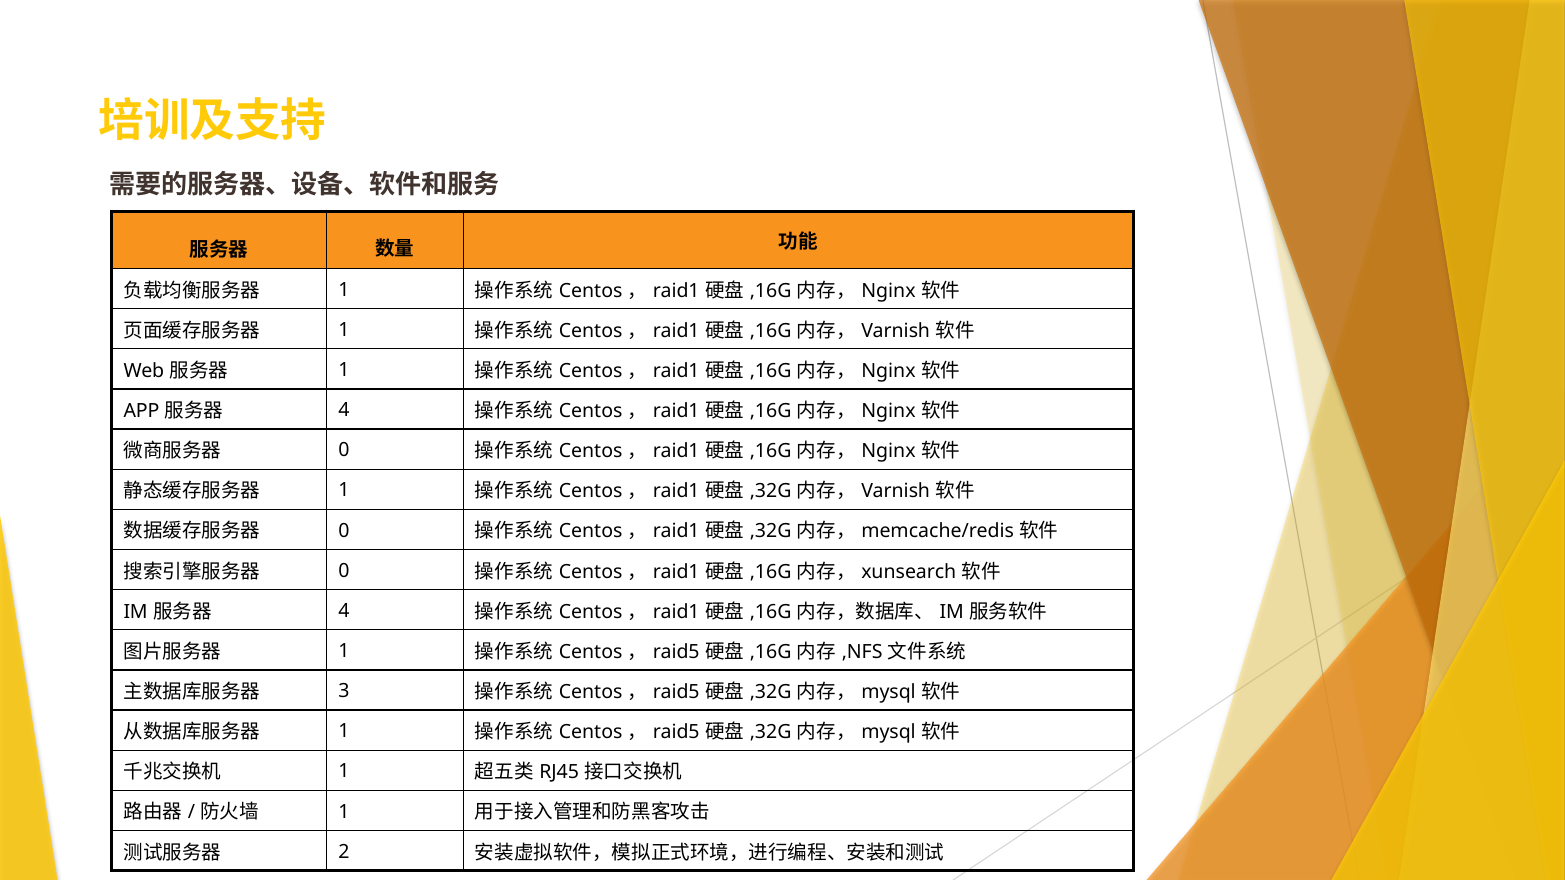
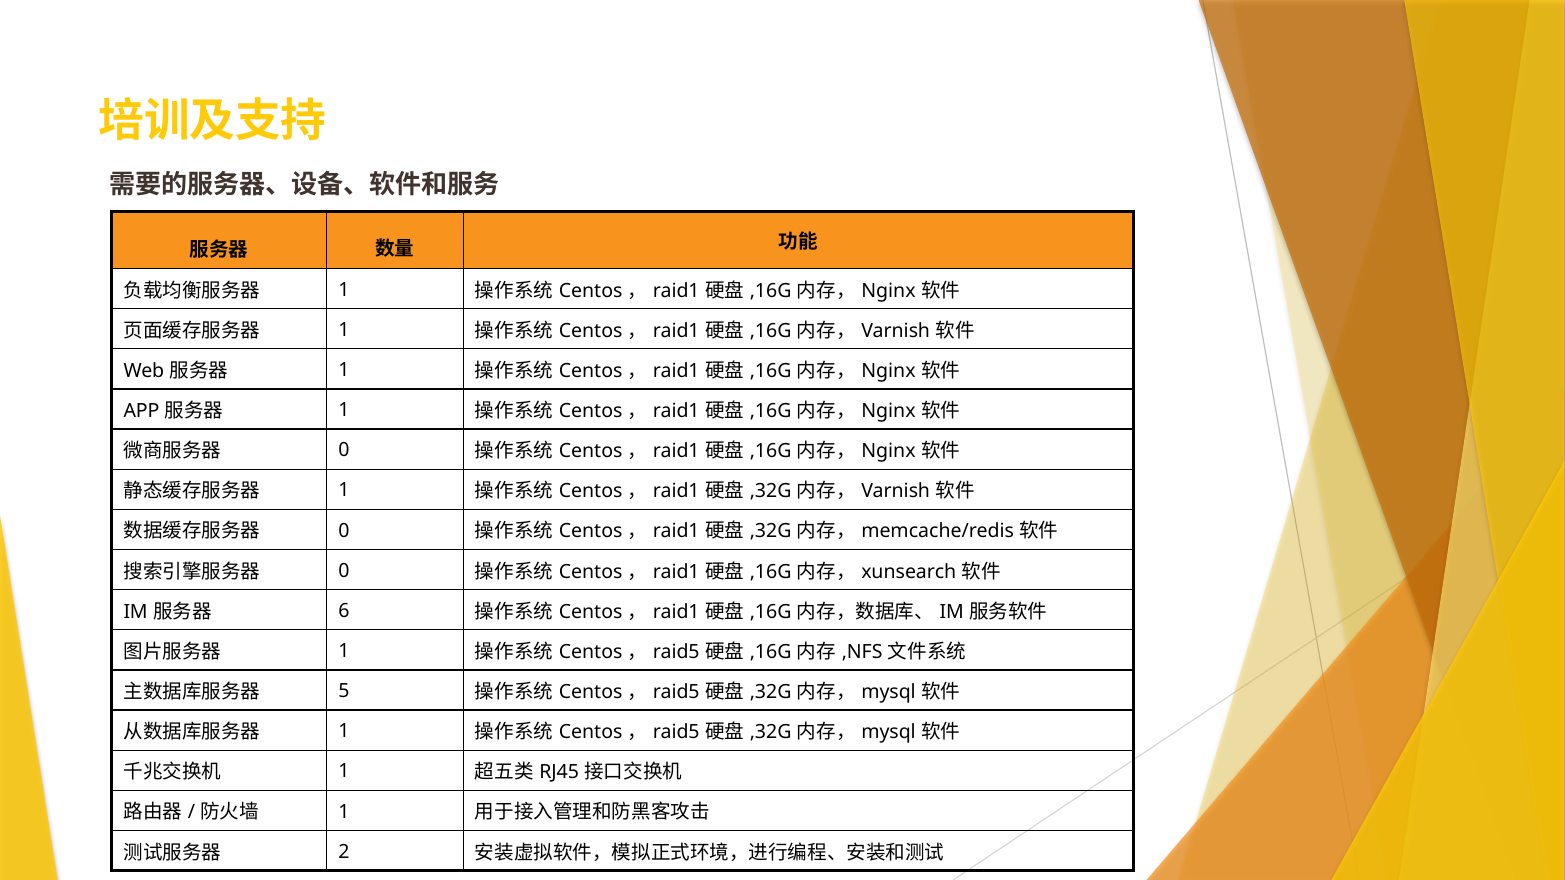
4: 4 -> 1 (344, 410)
4: 4 -> 6 (344, 611)
3: 3 -> 5 (344, 691)
